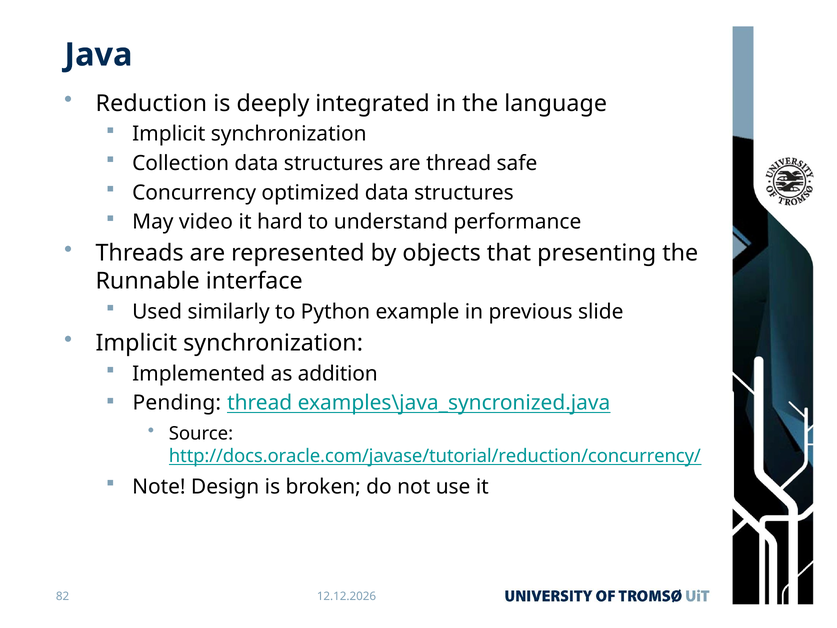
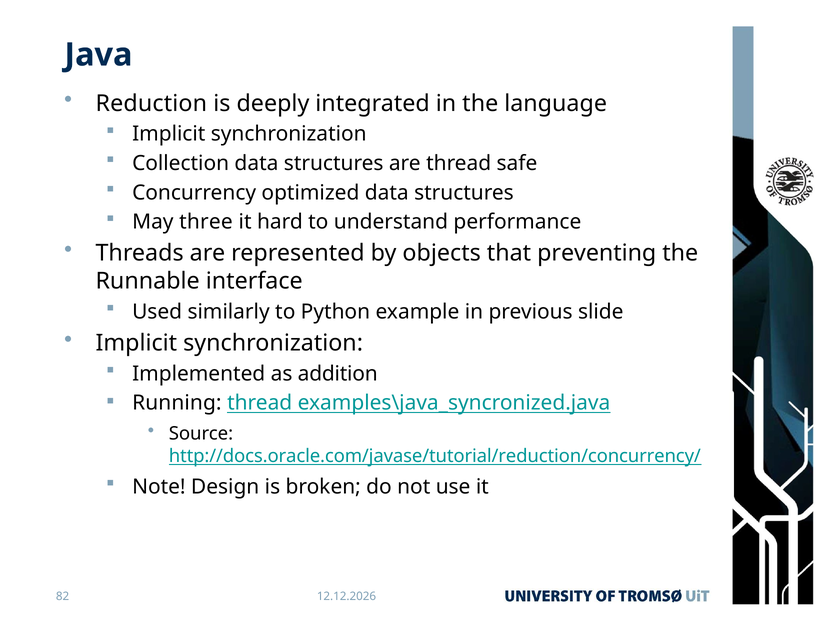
video: video -> three (206, 222)
presenting: presenting -> preventing (597, 253)
Pending: Pending -> Running (177, 403)
